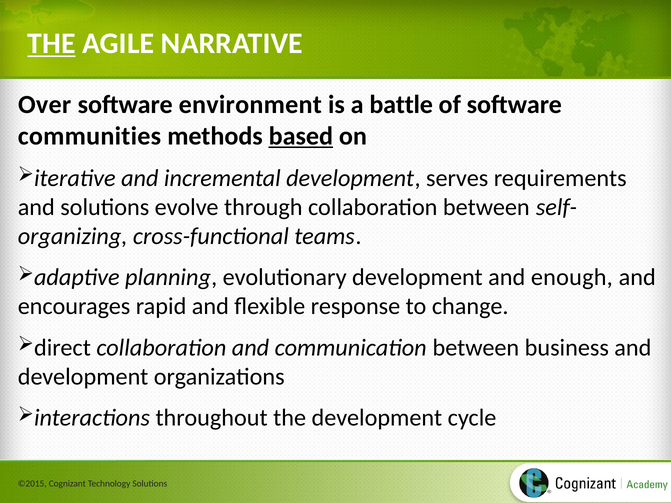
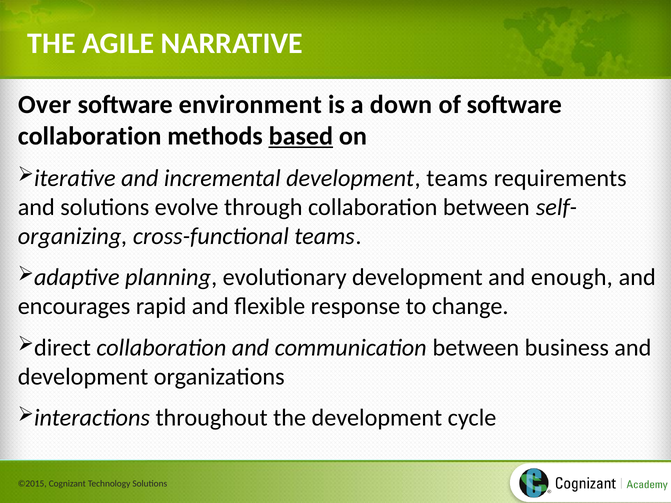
THE underline: present -> none (51, 43)
battle: battle -> down (401, 105)
communities: communities -> collaboration (90, 136)
development serves: serves -> teams (457, 178)
